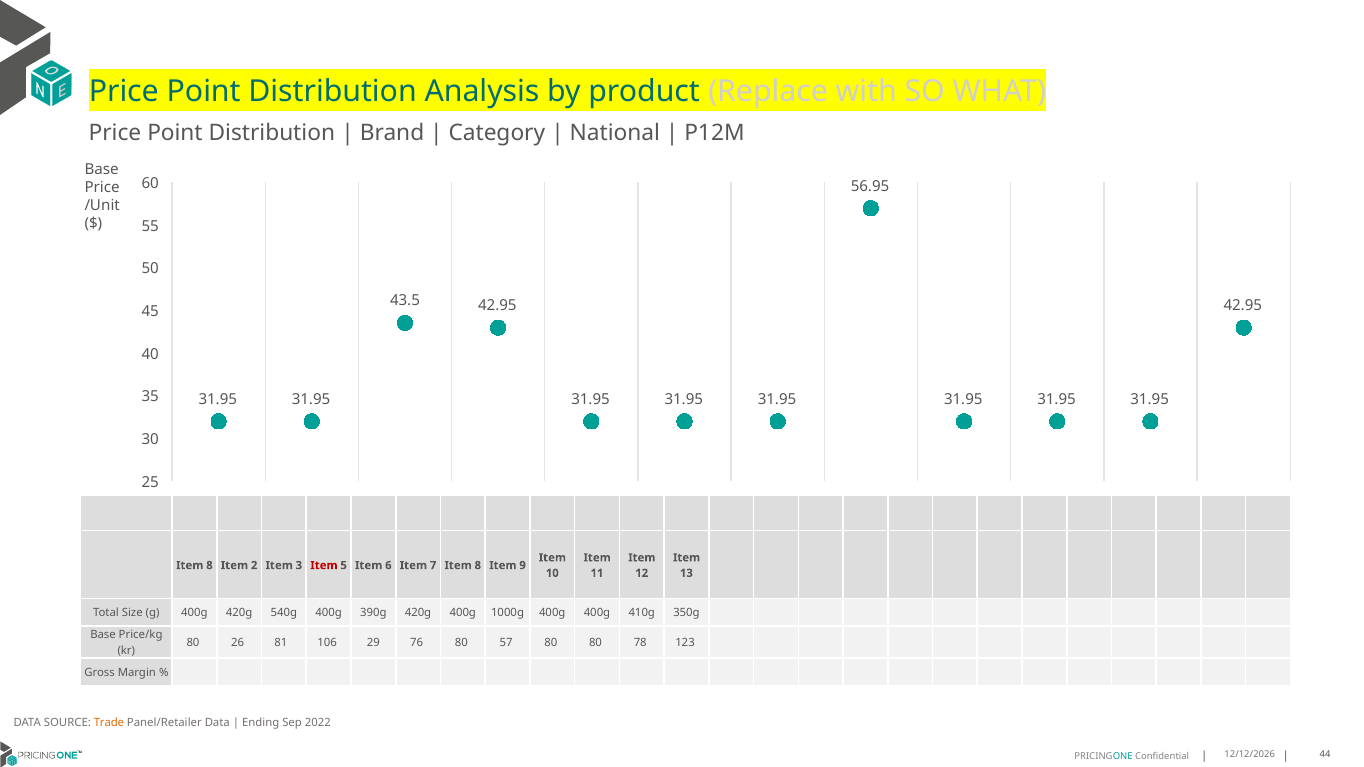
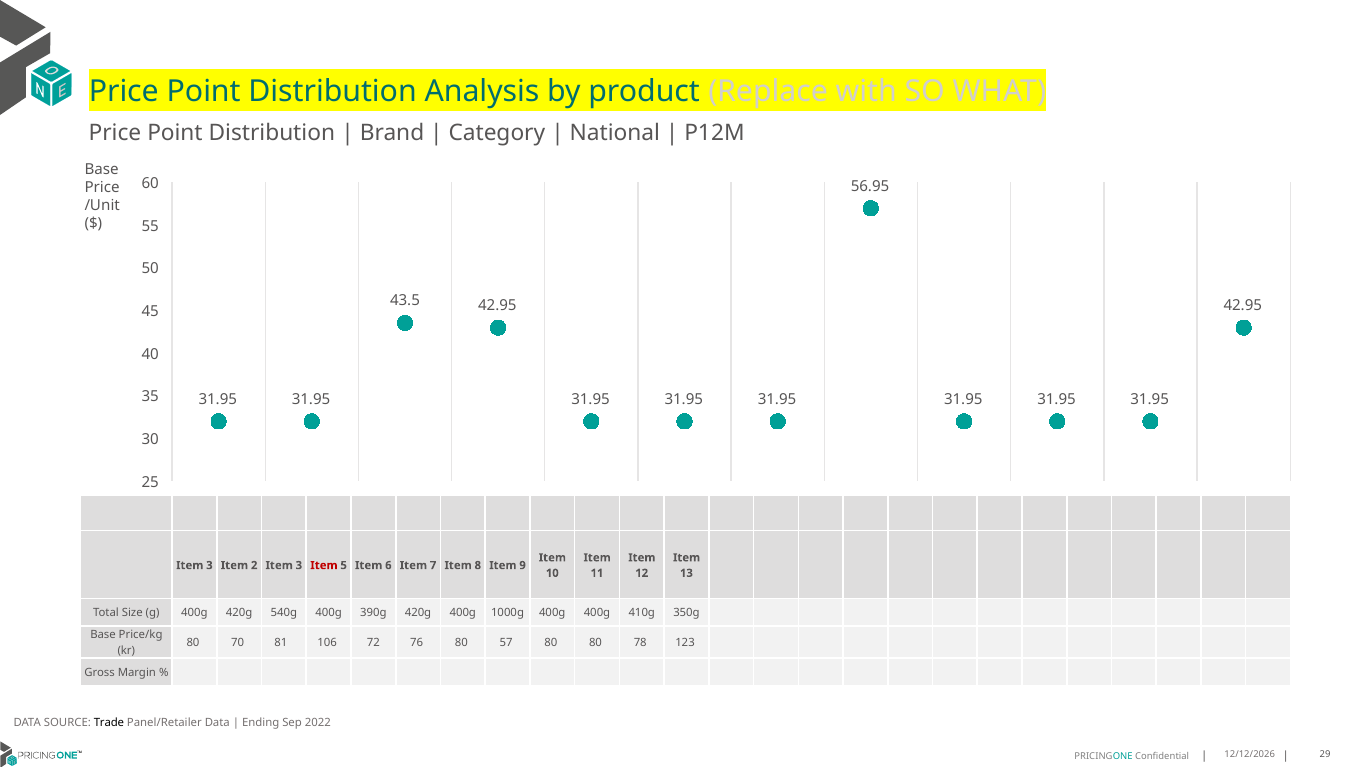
8: 8 -> 3 (209, 566)
26: 26 -> 70 (238, 643)
29: 29 -> 72 (373, 643)
Trade colour: orange -> black (109, 723)
44: 44 -> 29 (1325, 754)
